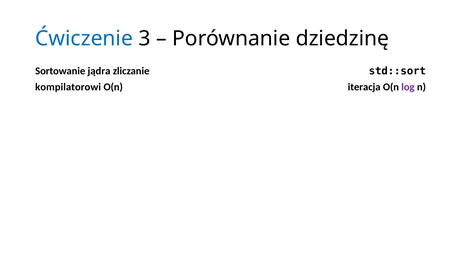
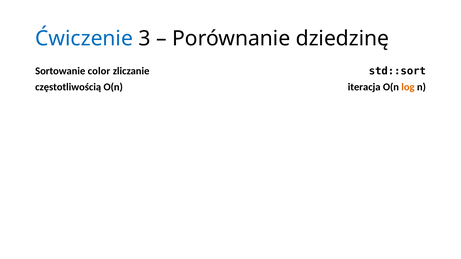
jądra: jądra -> color (99, 71)
kompilatorowi: kompilatorowi -> częstotliwością (68, 87)
log colour: purple -> orange (408, 87)
